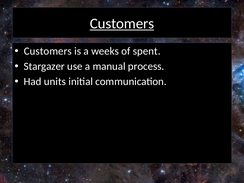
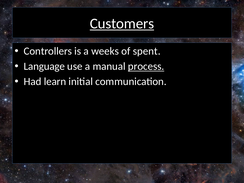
Customers: Customers -> Controllers (48, 51)
Stargazer: Stargazer -> Language (44, 66)
process underline: none -> present (146, 66)
units: units -> learn (55, 82)
